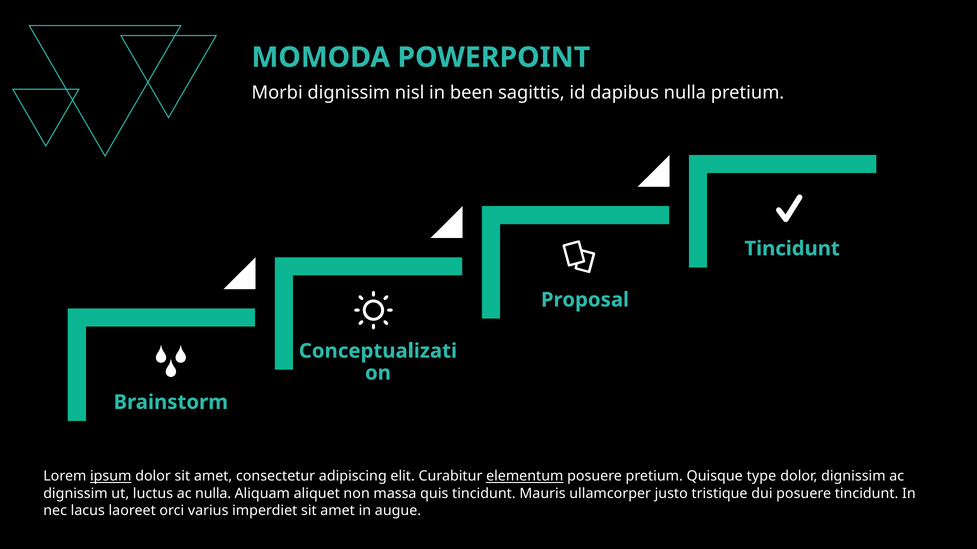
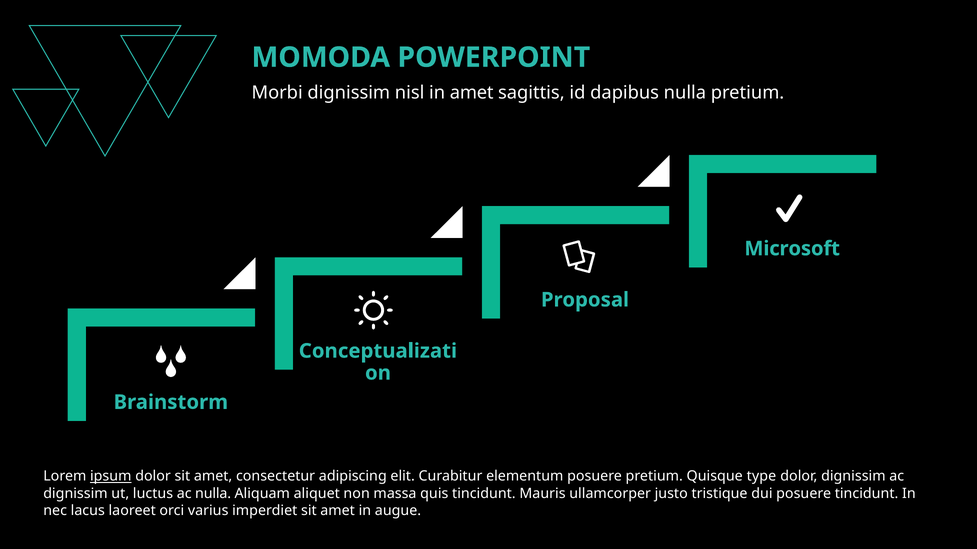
in been: been -> amet (472, 93)
Tincidunt: Tincidunt -> Microsoft (792, 249)
elementum underline: present -> none (525, 477)
